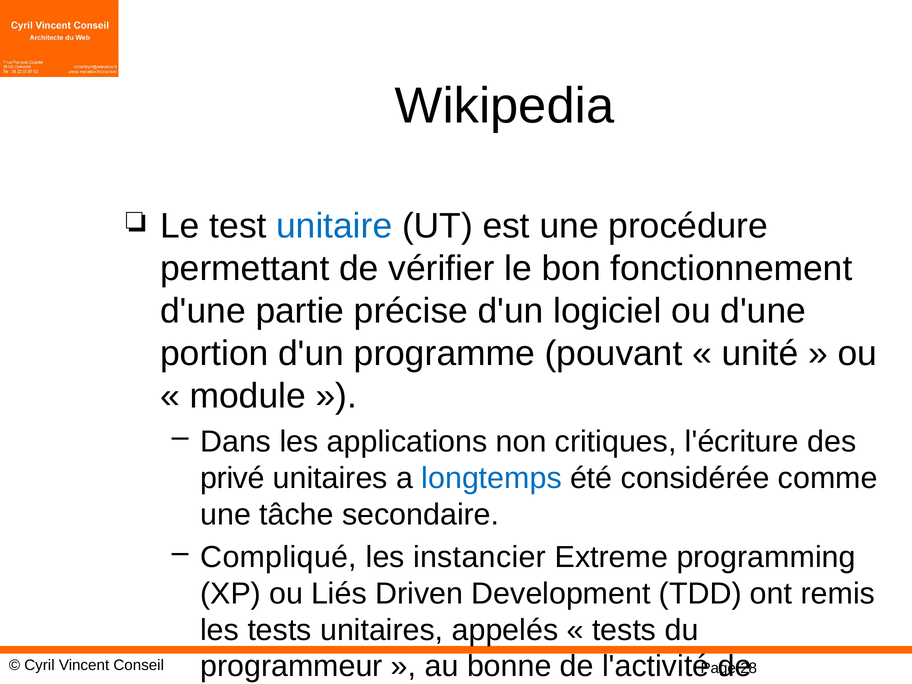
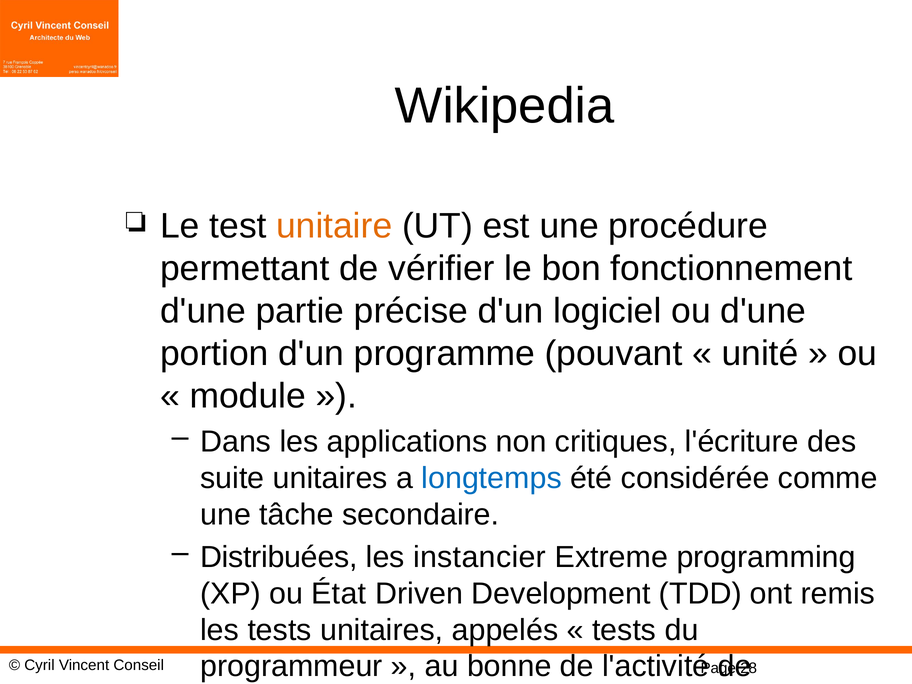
unitaire colour: blue -> orange (334, 226)
privé: privé -> suite (232, 478)
Compliqué: Compliqué -> Distribuées (279, 557)
Liés: Liés -> État (339, 594)
